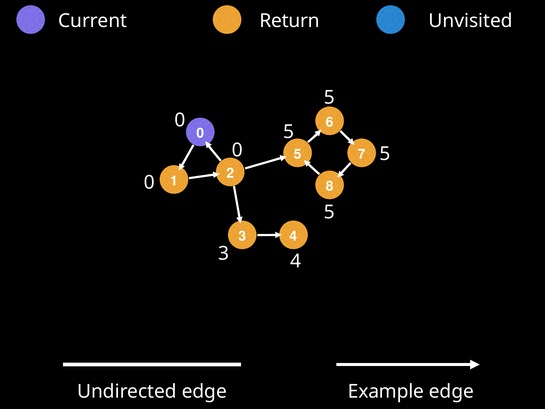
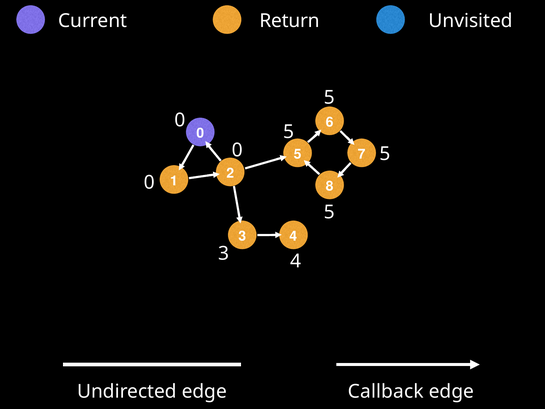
Example: Example -> Callback (386, 391)
